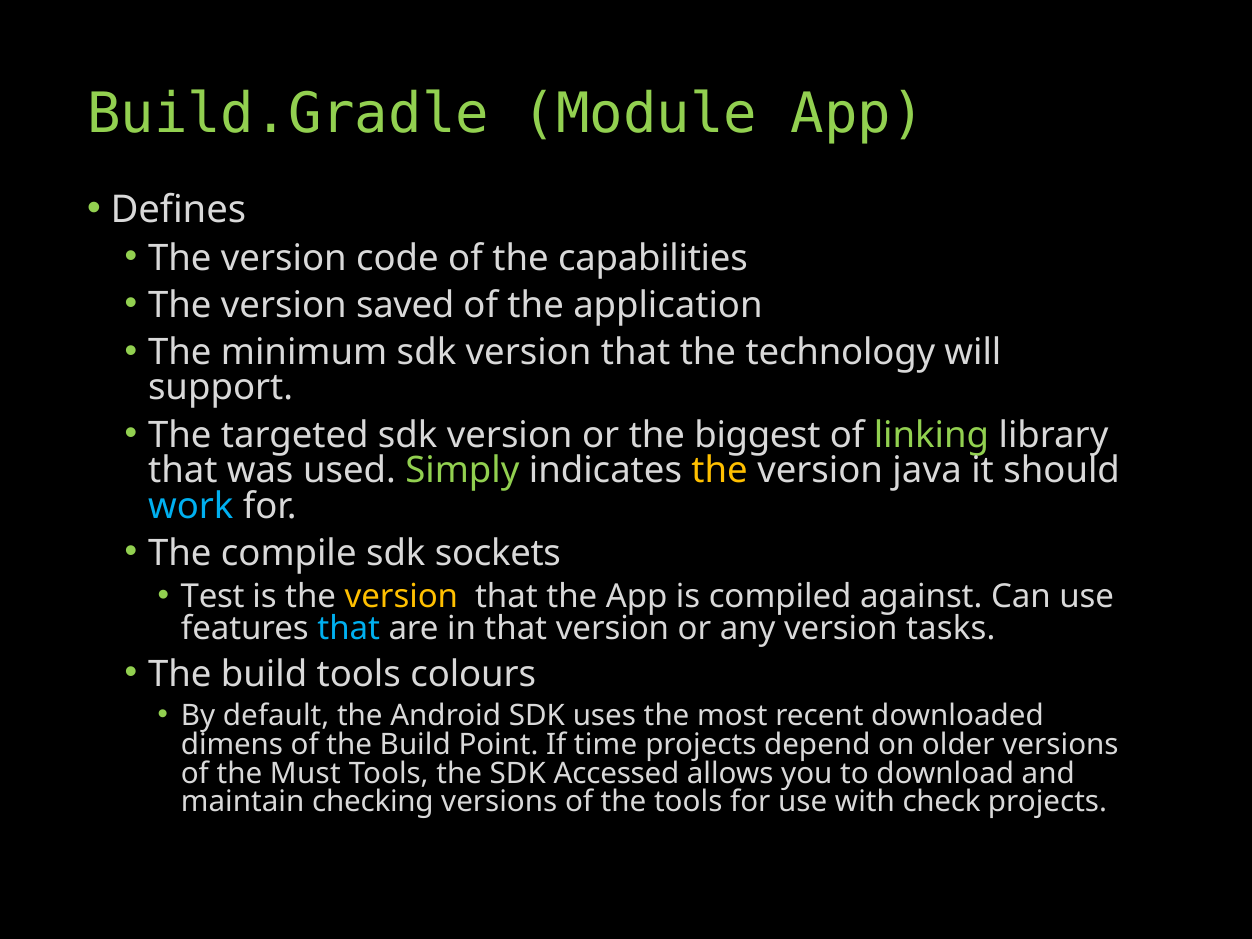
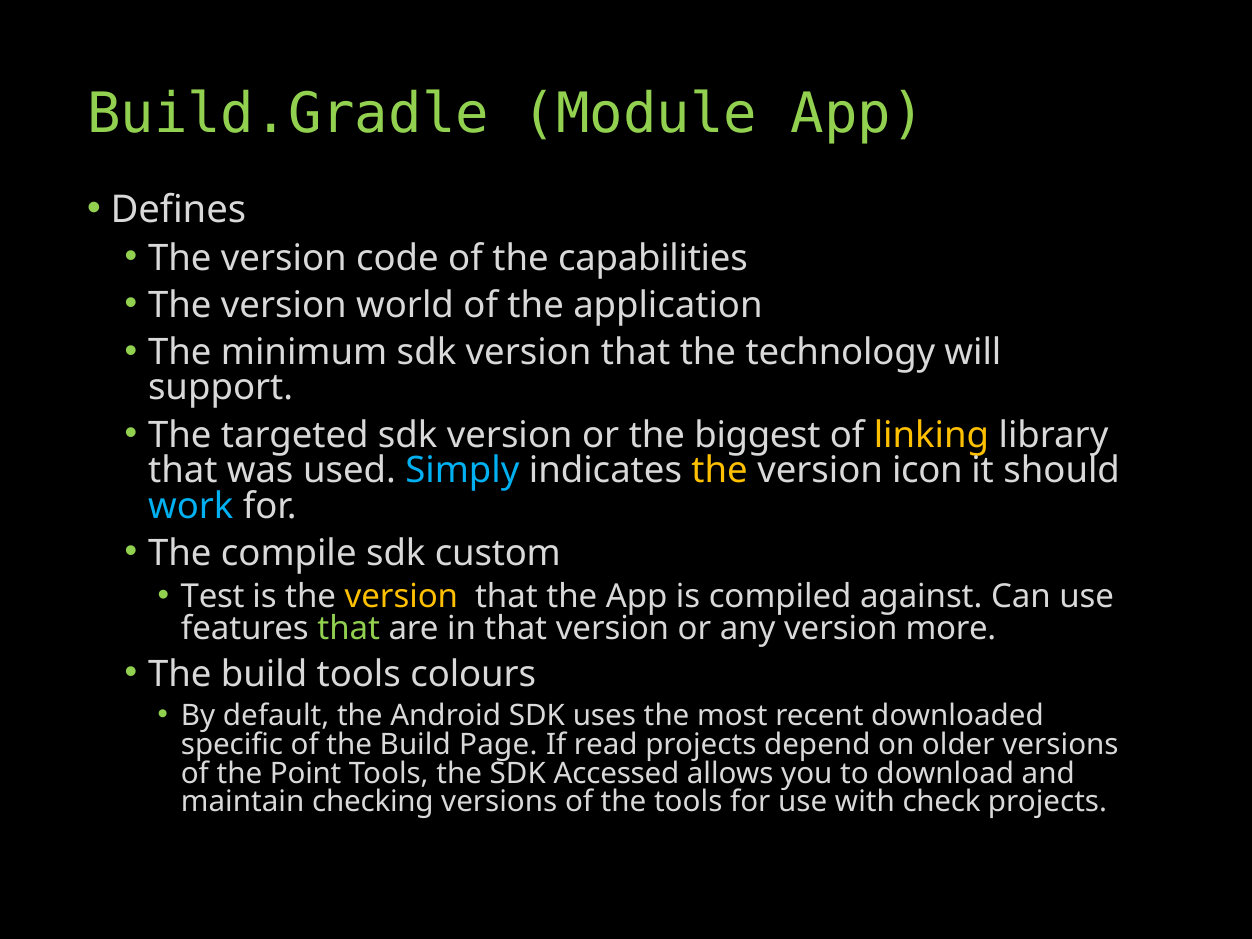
saved: saved -> world (405, 305)
linking colour: light green -> yellow (931, 435)
Simply colour: light green -> light blue (462, 471)
java: java -> icon (927, 471)
sockets: sockets -> custom (498, 553)
that colour: light blue -> light green (349, 629)
tasks: tasks -> more (951, 629)
dimens: dimens -> specific (232, 745)
Point: Point -> Page (498, 745)
time: time -> read (606, 745)
Must: Must -> Point (306, 773)
